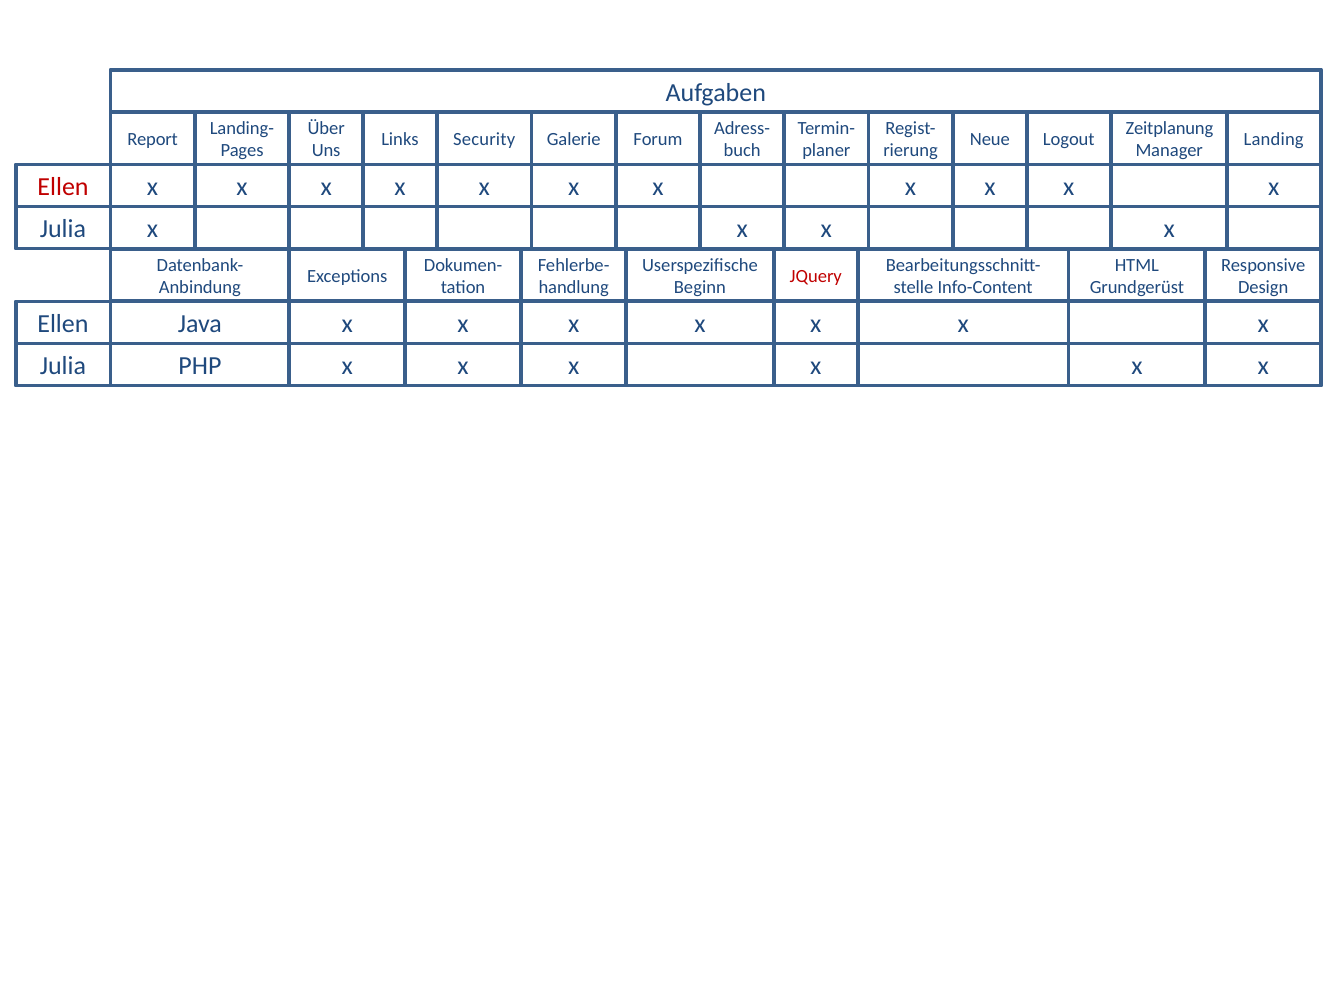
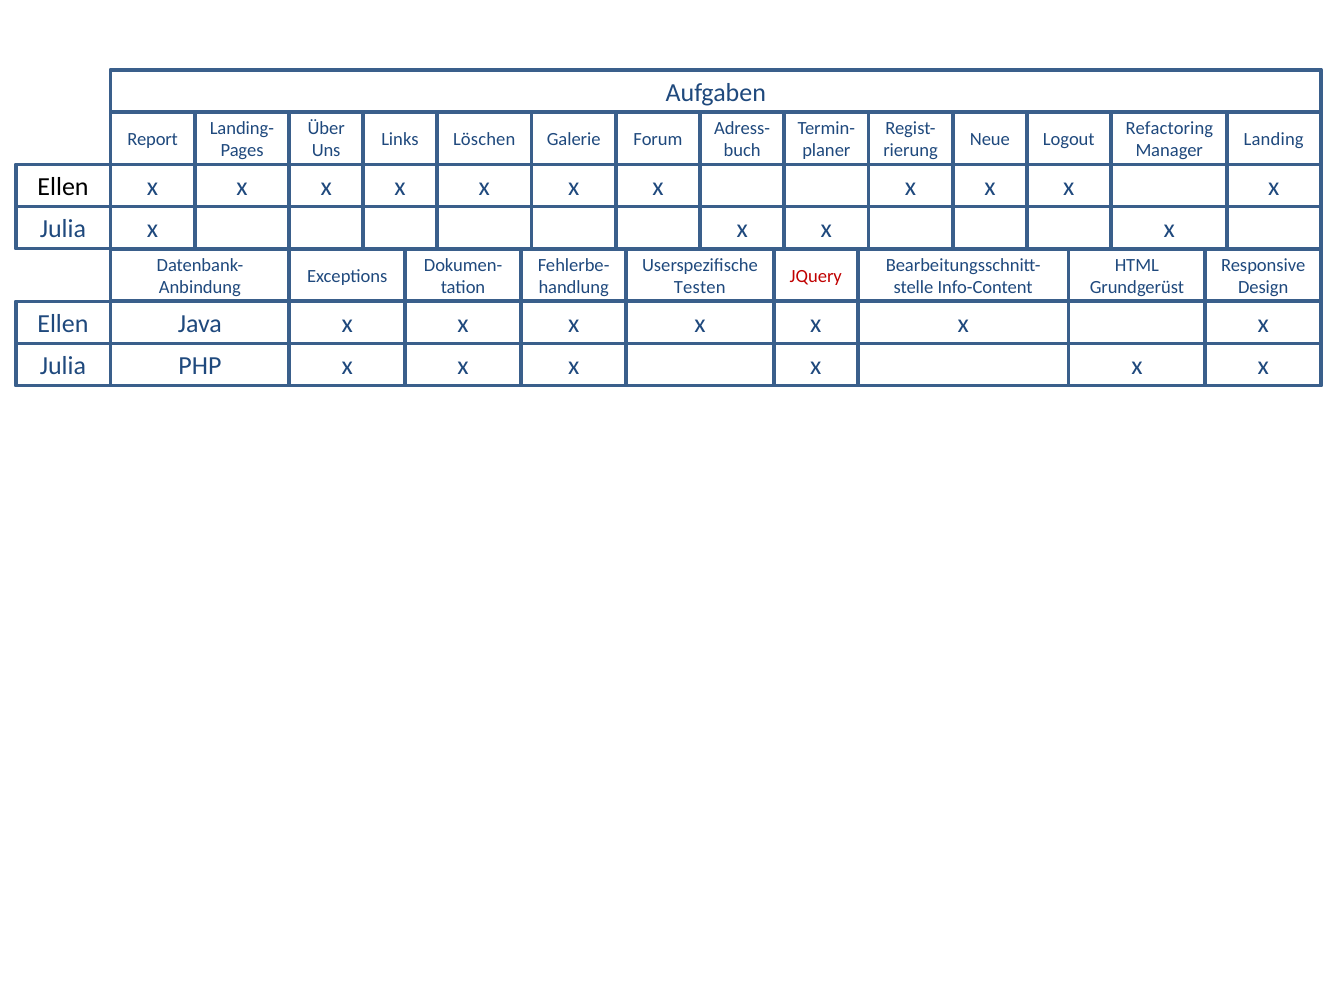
Zeitplanung: Zeitplanung -> Refactoring (1169, 128)
Security: Security -> Löschen (484, 139)
Ellen colour: red -> black (63, 187)
Beginn: Beginn -> Testen (700, 287)
